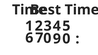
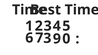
0: 0 -> 3 (47, 38)
